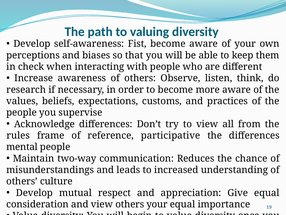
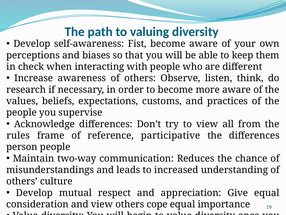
mental: mental -> person (22, 147)
others your: your -> cope (157, 204)
